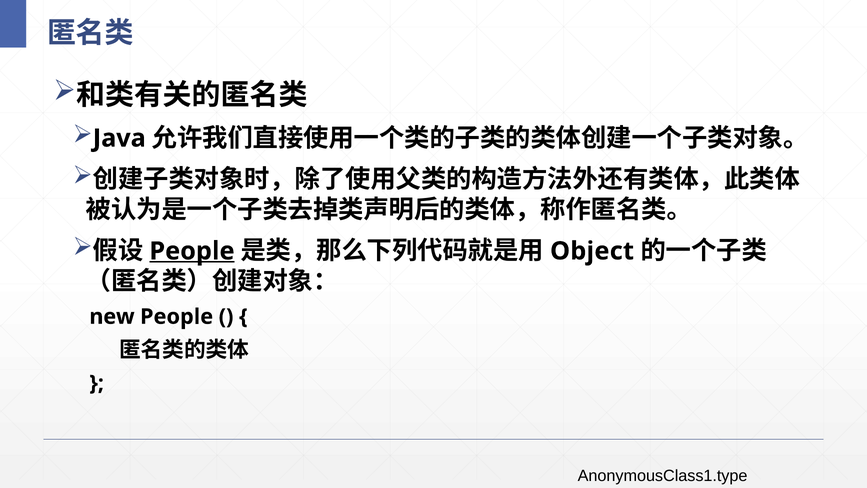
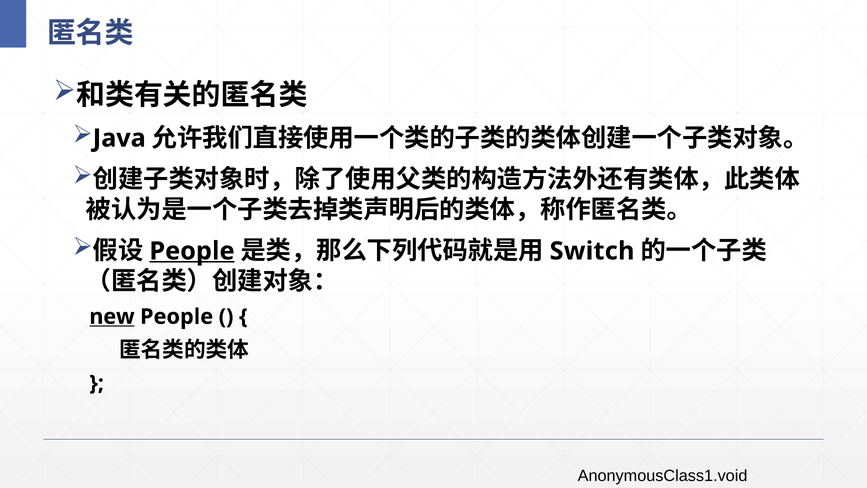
Object: Object -> Switch (592, 251)
new underline: none -> present (112, 316)
AnonymousClass1.type: AnonymousClass1.type -> AnonymousClass1.void (663, 475)
